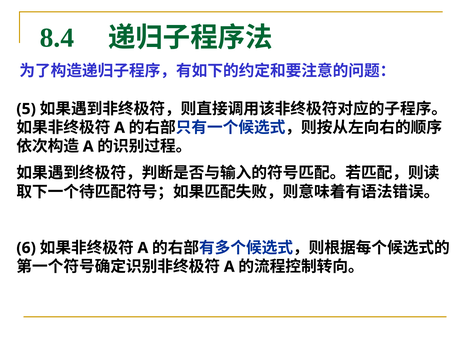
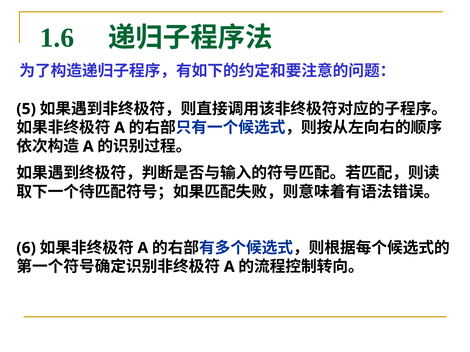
8.4: 8.4 -> 1.6 (57, 38)
